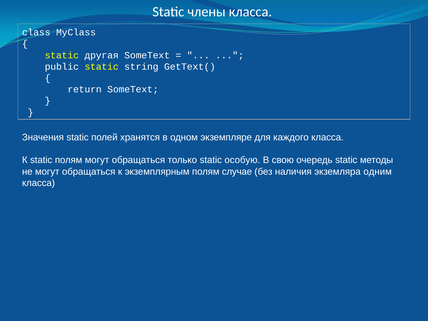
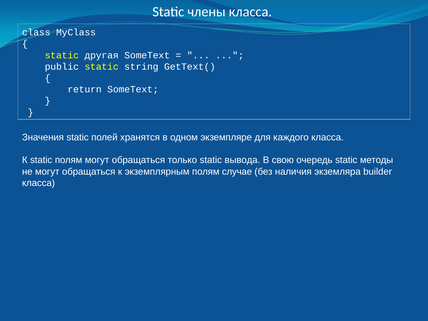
особую: особую -> вывода (242, 160)
одним: одним -> builder (378, 172)
